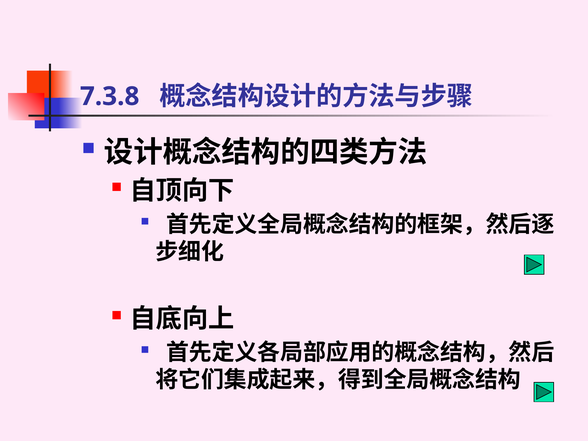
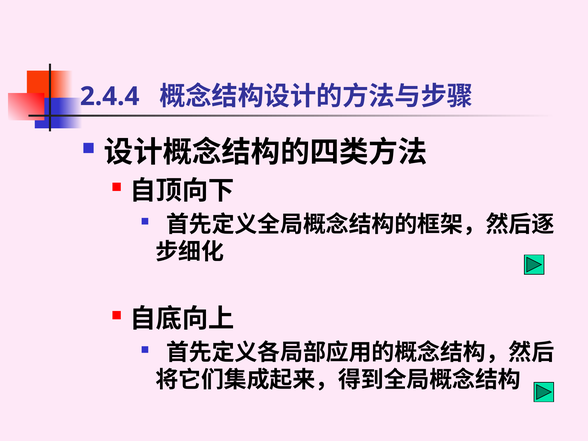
7.3.8: 7.3.8 -> 2.4.4 (110, 96)
